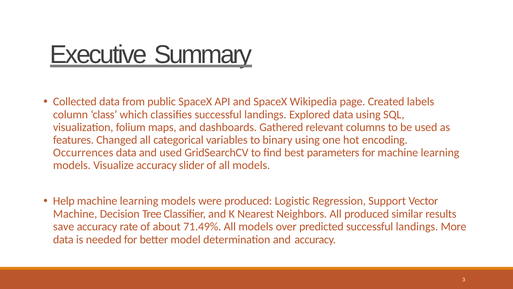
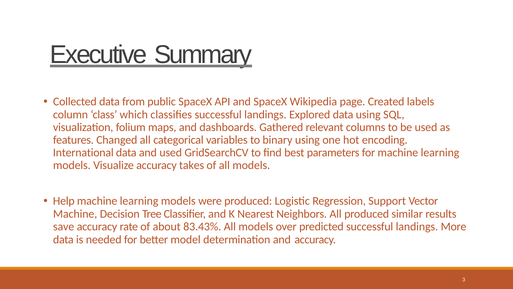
Occurrences: Occurrences -> International (83, 152)
slider: slider -> takes (192, 165)
71.49%: 71.49% -> 83.43% (202, 226)
